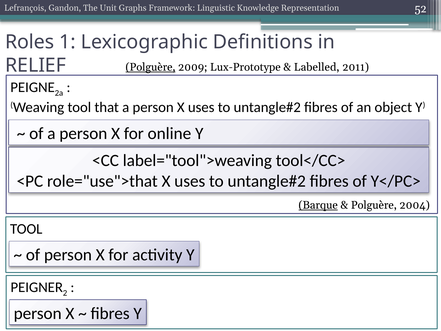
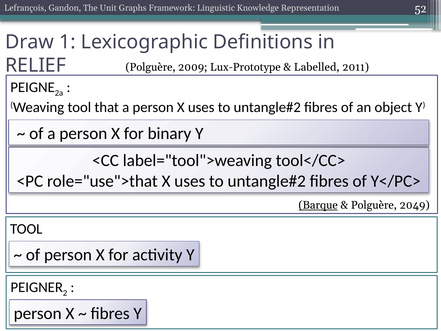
Roles: Roles -> Draw (30, 42)
Polguère underline: present -> none (150, 67)
online: online -> binary (169, 133)
2004: 2004 -> 2049 (415, 205)
